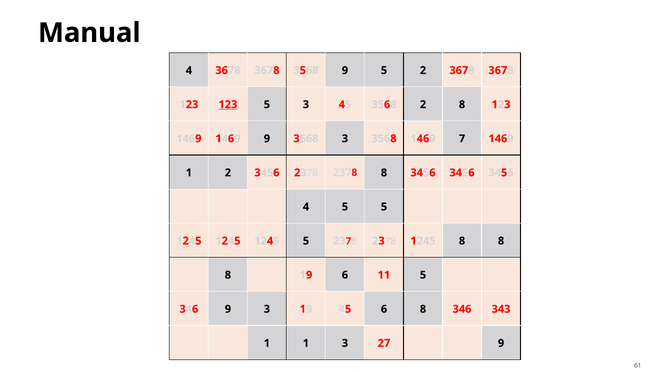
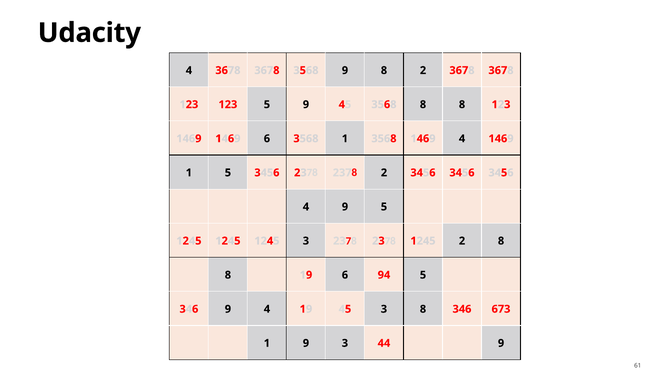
Manual: Manual -> Udacity (89, 33)
9 5: 5 -> 8 (384, 70)
123 underline: present -> none (228, 104)
5 3: 3 -> 9 (306, 104)
3568 2: 2 -> 8 (423, 104)
1469 9: 9 -> 6 (267, 139)
3568 3: 3 -> 1 (345, 139)
1469 7: 7 -> 4 (462, 139)
1 2: 2 -> 5 (228, 173)
8: 8 -> 2 (384, 173)
4 5: 5 -> 9 (345, 207)
1245 5: 5 -> 3 (306, 241)
1245 8: 8 -> 2 (462, 241)
11: 11 -> 94 (384, 275)
9 3: 3 -> 4 (267, 309)
45 6: 6 -> 3 (384, 309)
343: 343 -> 673 (501, 309)
1 1: 1 -> 9 (306, 343)
27: 27 -> 44 (384, 343)
